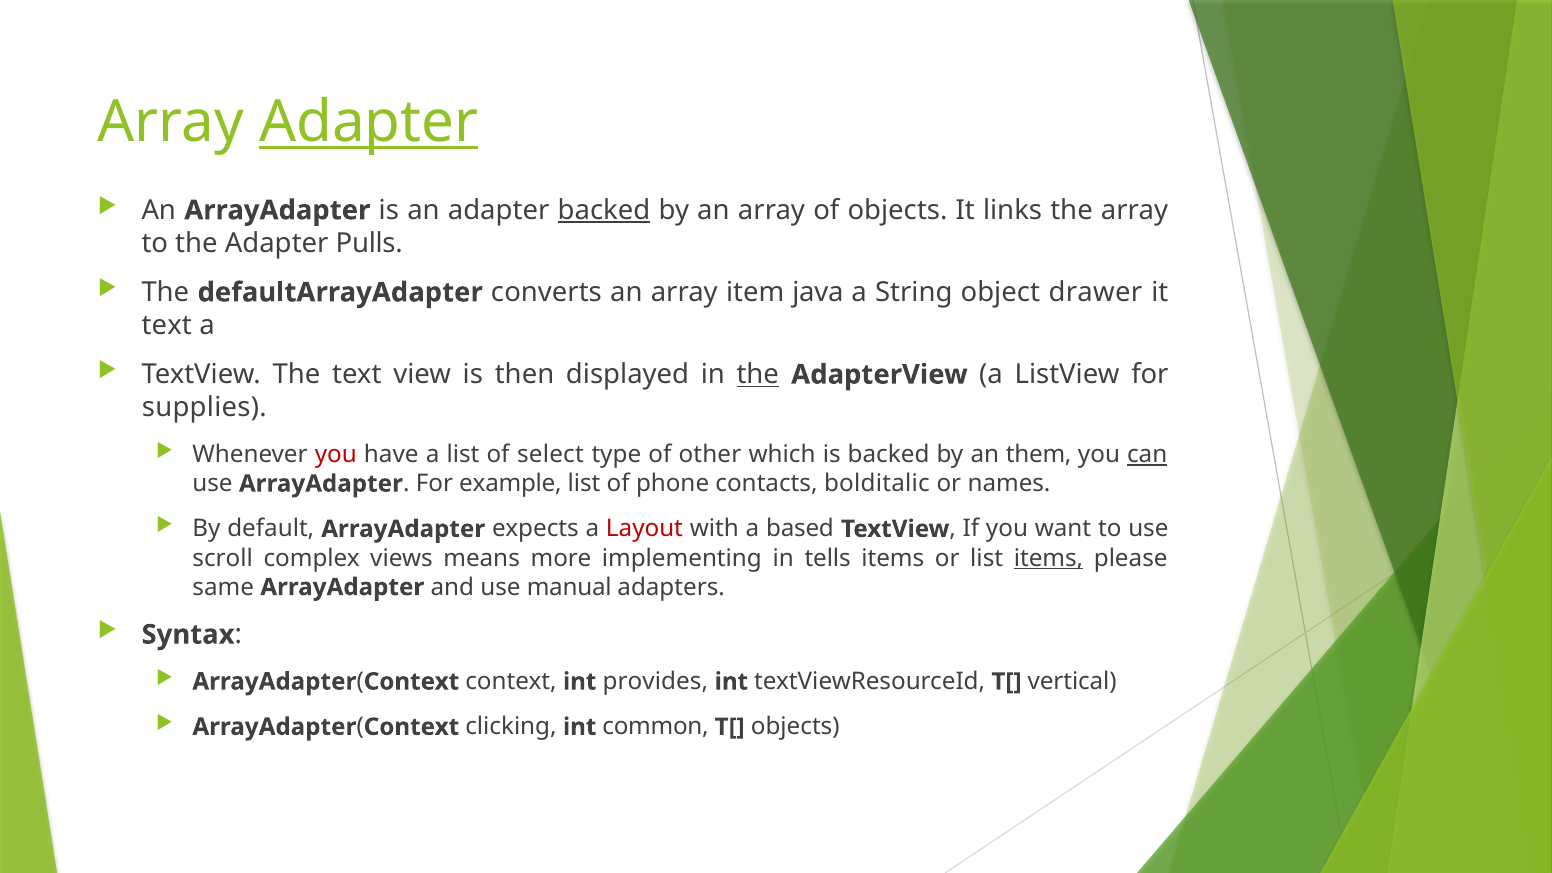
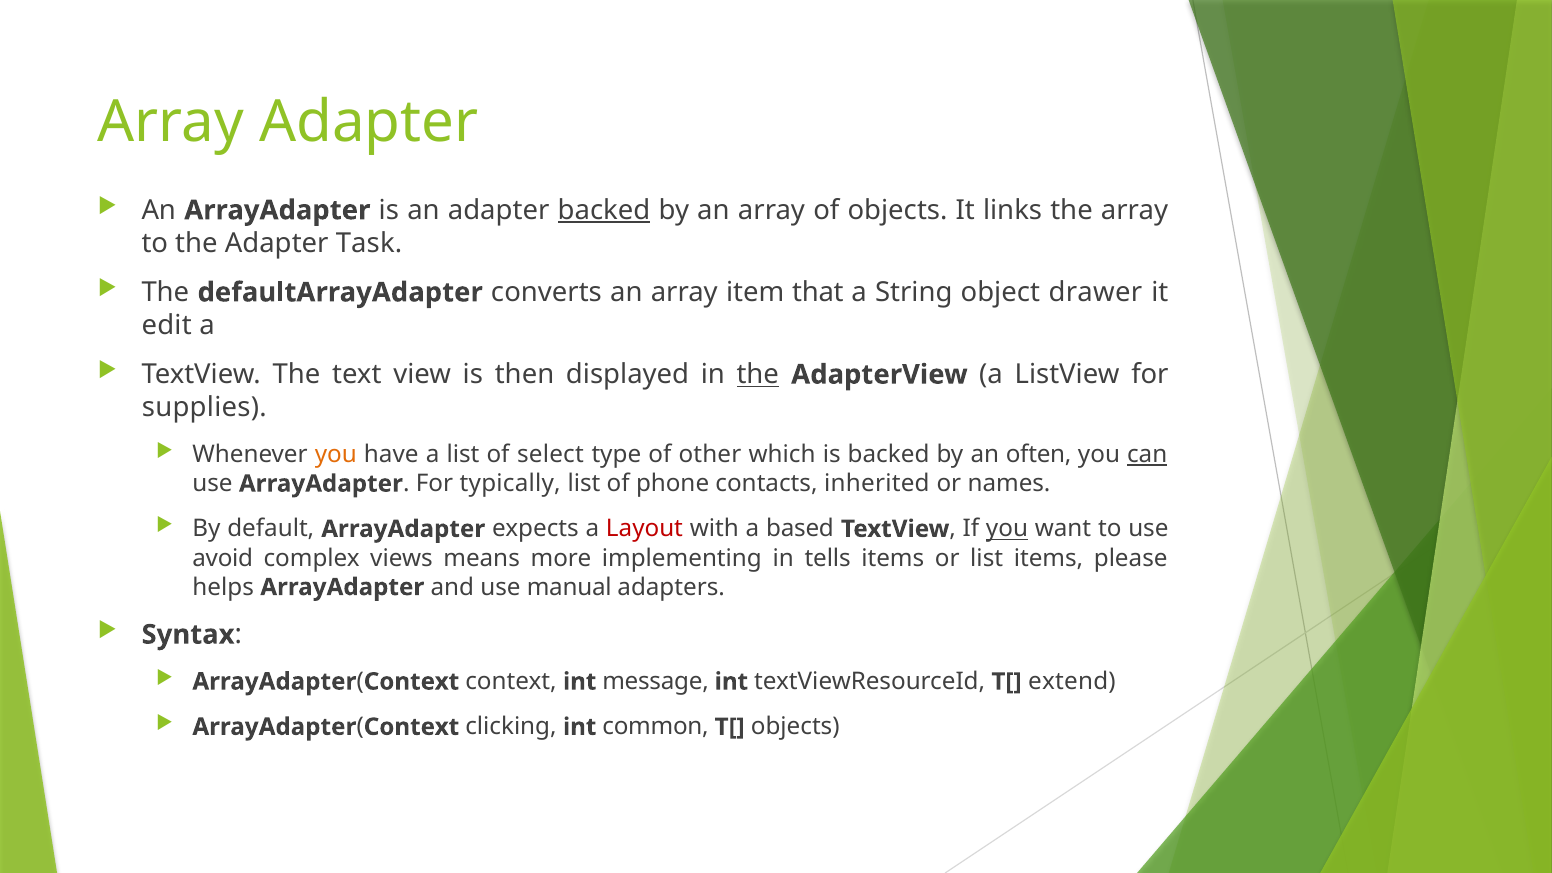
Adapter underline: present -> none (369, 122)
Pulls: Pulls -> Task (369, 243)
java: java -> that (818, 292)
text: text -> edit (167, 325)
you colour: red -> orange (336, 455)
them: them -> often (1039, 455)
example: example -> typically (510, 484)
bolditalic: bolditalic -> inherited (877, 484)
you underline: none -> present (1007, 529)
scroll: scroll -> avoid (223, 558)
items underline: present -> none (1048, 558)
same: same -> helps (223, 587)
provides: provides -> message (656, 682)
vertical: vertical -> extend (1072, 682)
